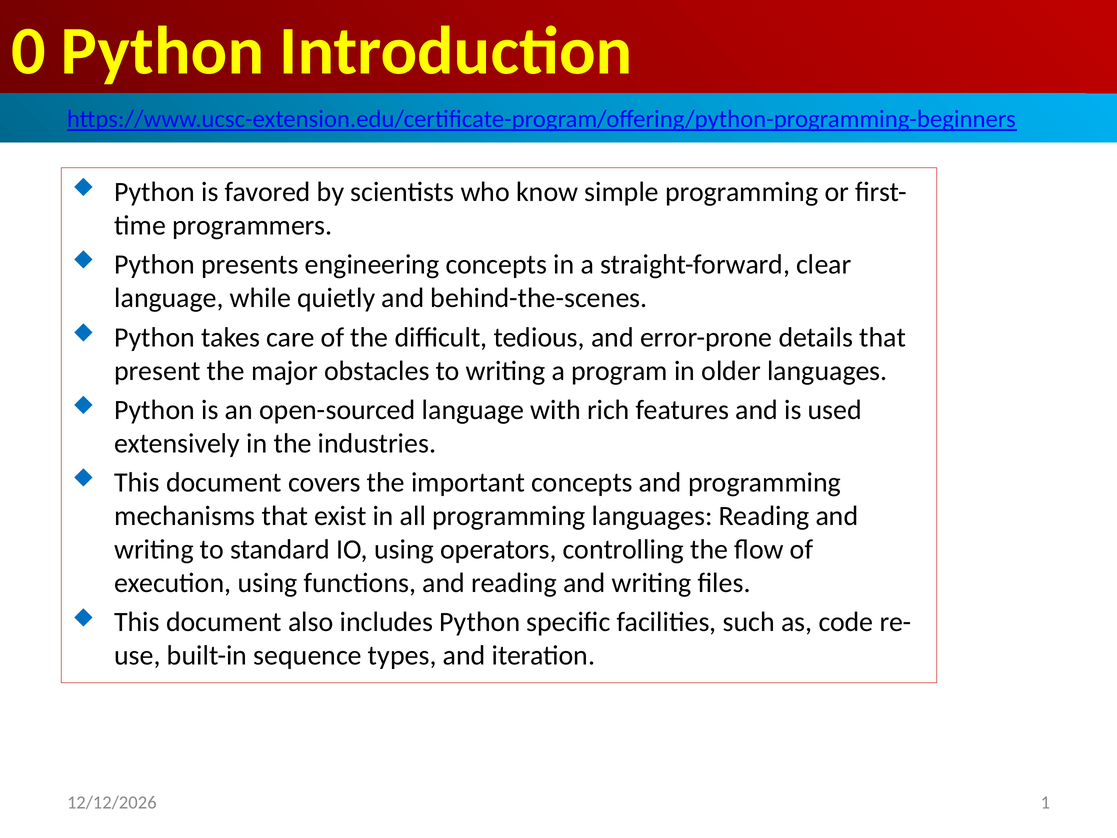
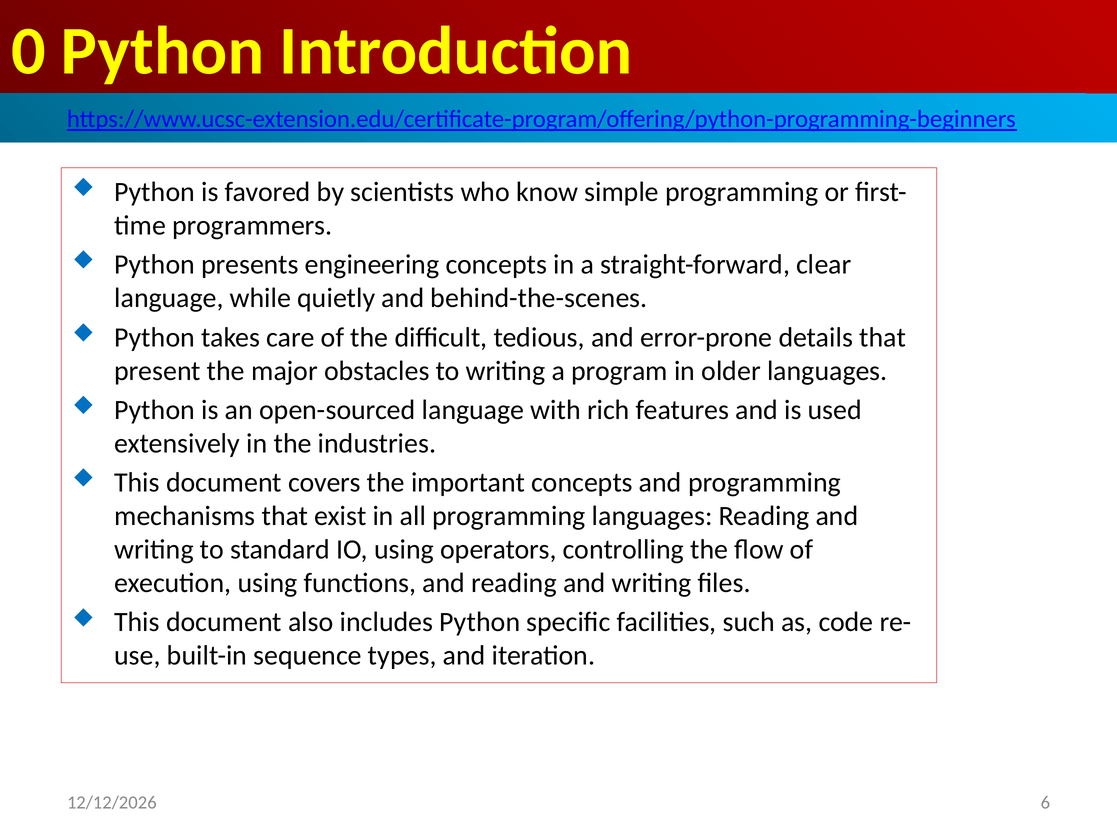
1: 1 -> 6 (1045, 802)
